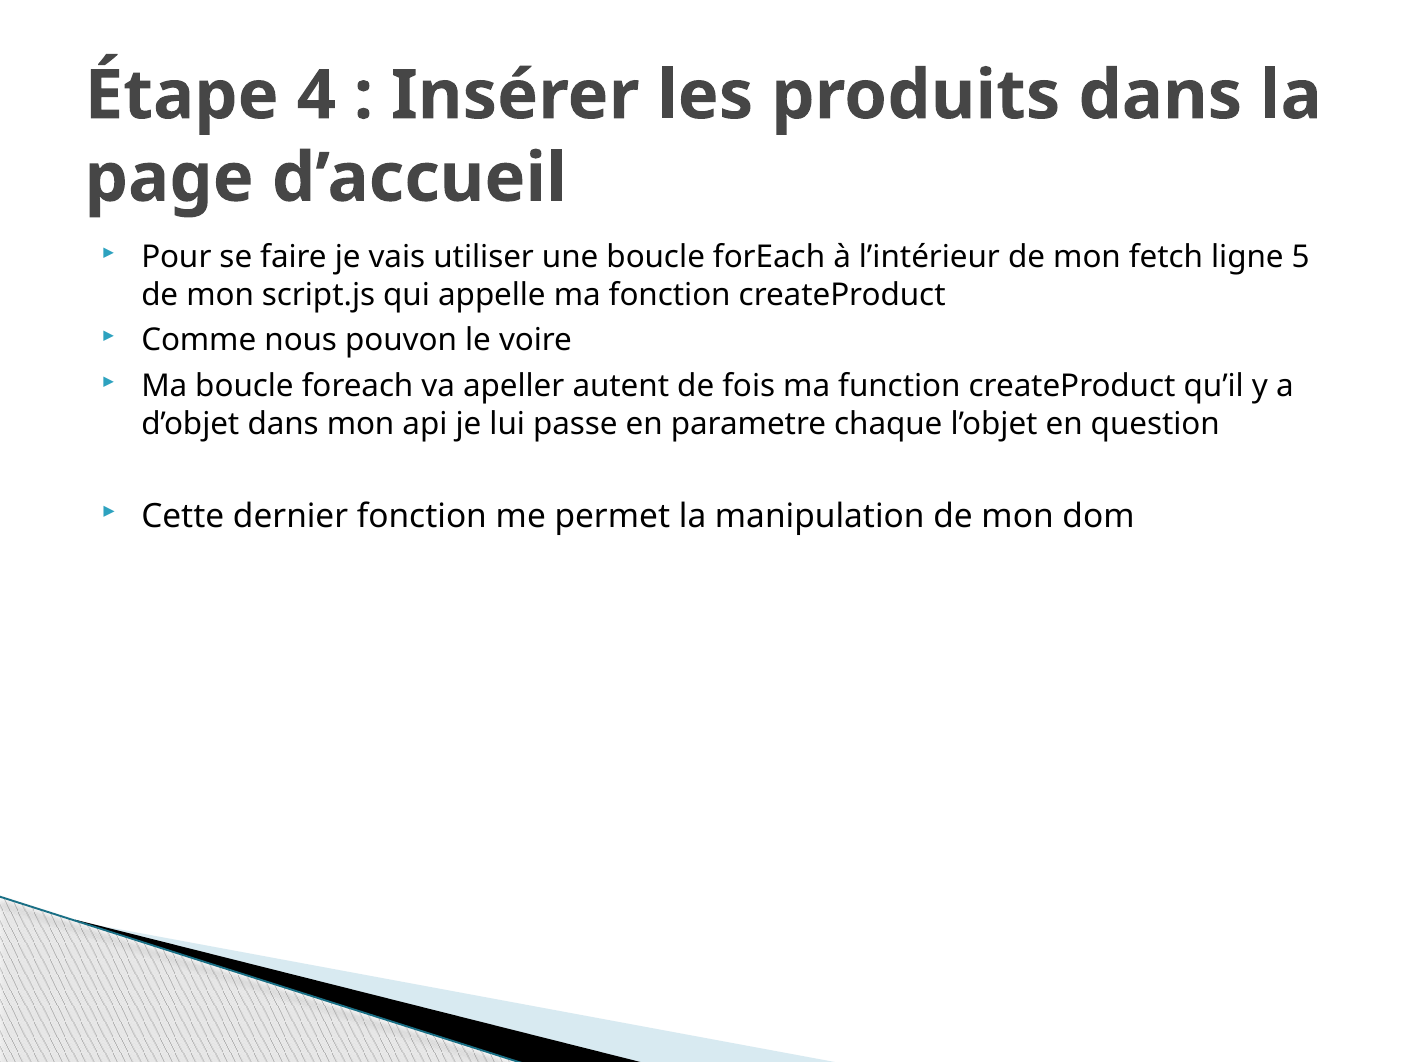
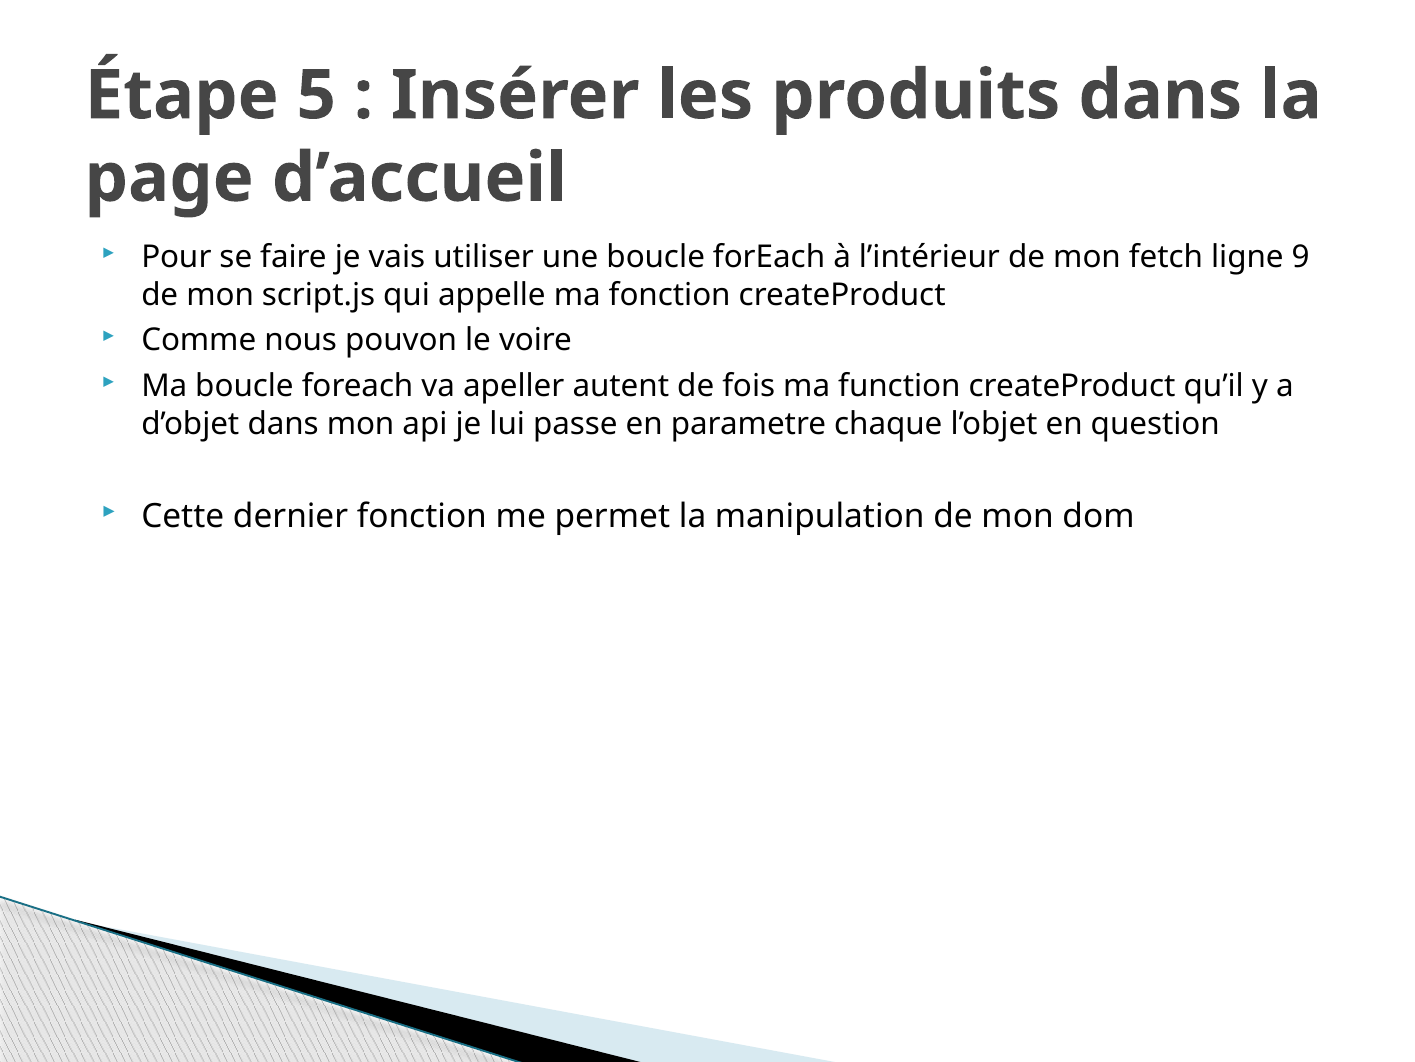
4: 4 -> 5 (316, 96)
5: 5 -> 9 (1301, 257)
